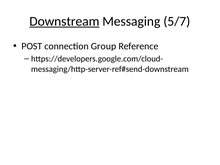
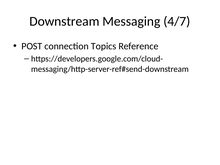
Downstream underline: present -> none (64, 21)
5/7: 5/7 -> 4/7 (177, 21)
Group: Group -> Topics (104, 46)
